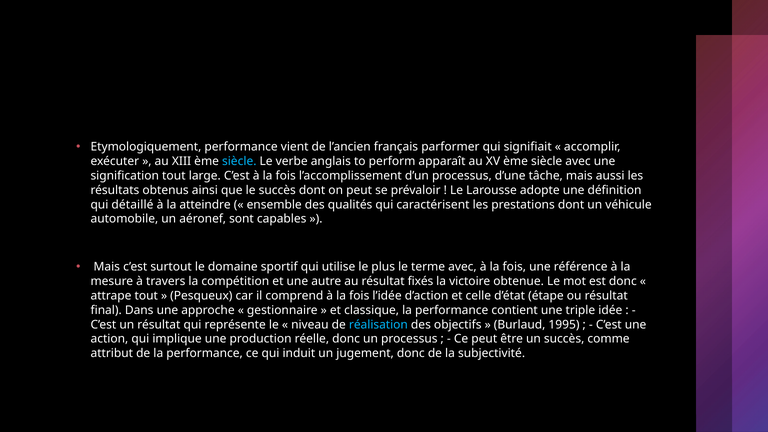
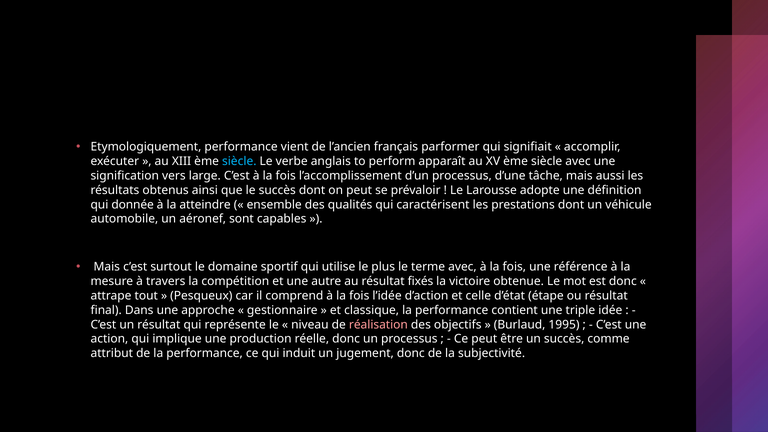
signification tout: tout -> vers (174, 176)
détaillé: détaillé -> donnée (133, 205)
réalisation colour: light blue -> pink (378, 325)
